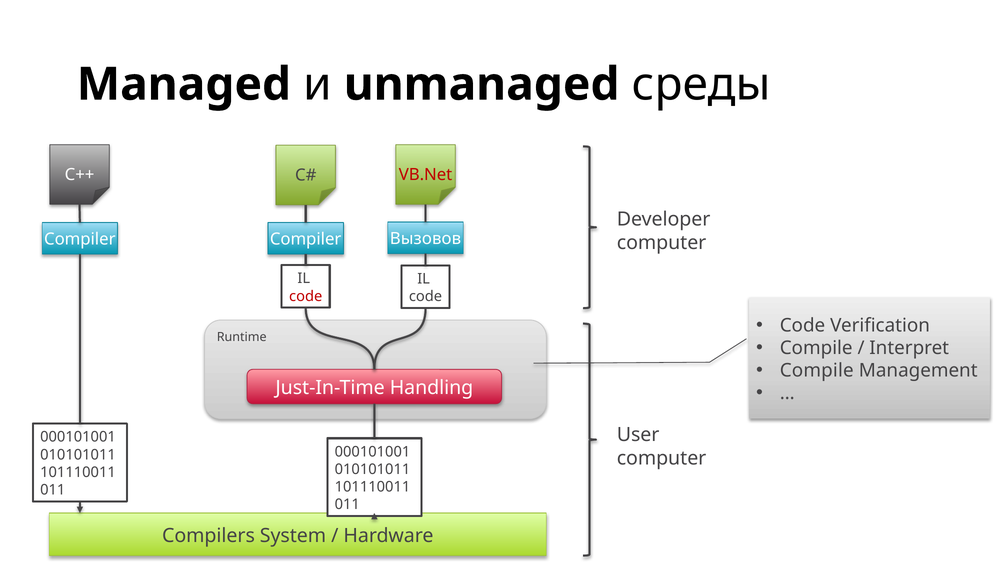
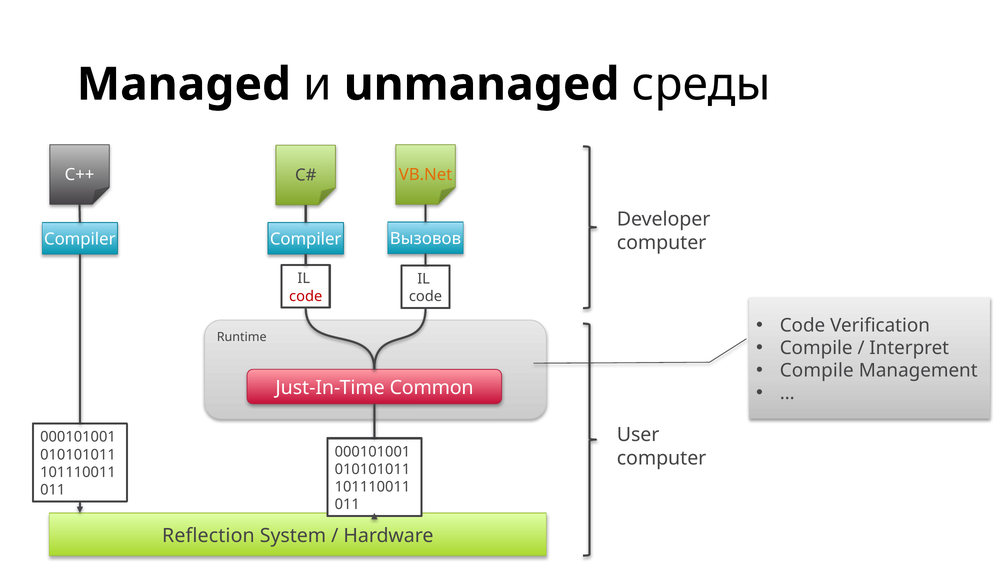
VB.Net colour: red -> orange (426, 175)
Handling: Handling -> Common (432, 388)
Compilers: Compilers -> Reflection (208, 536)
